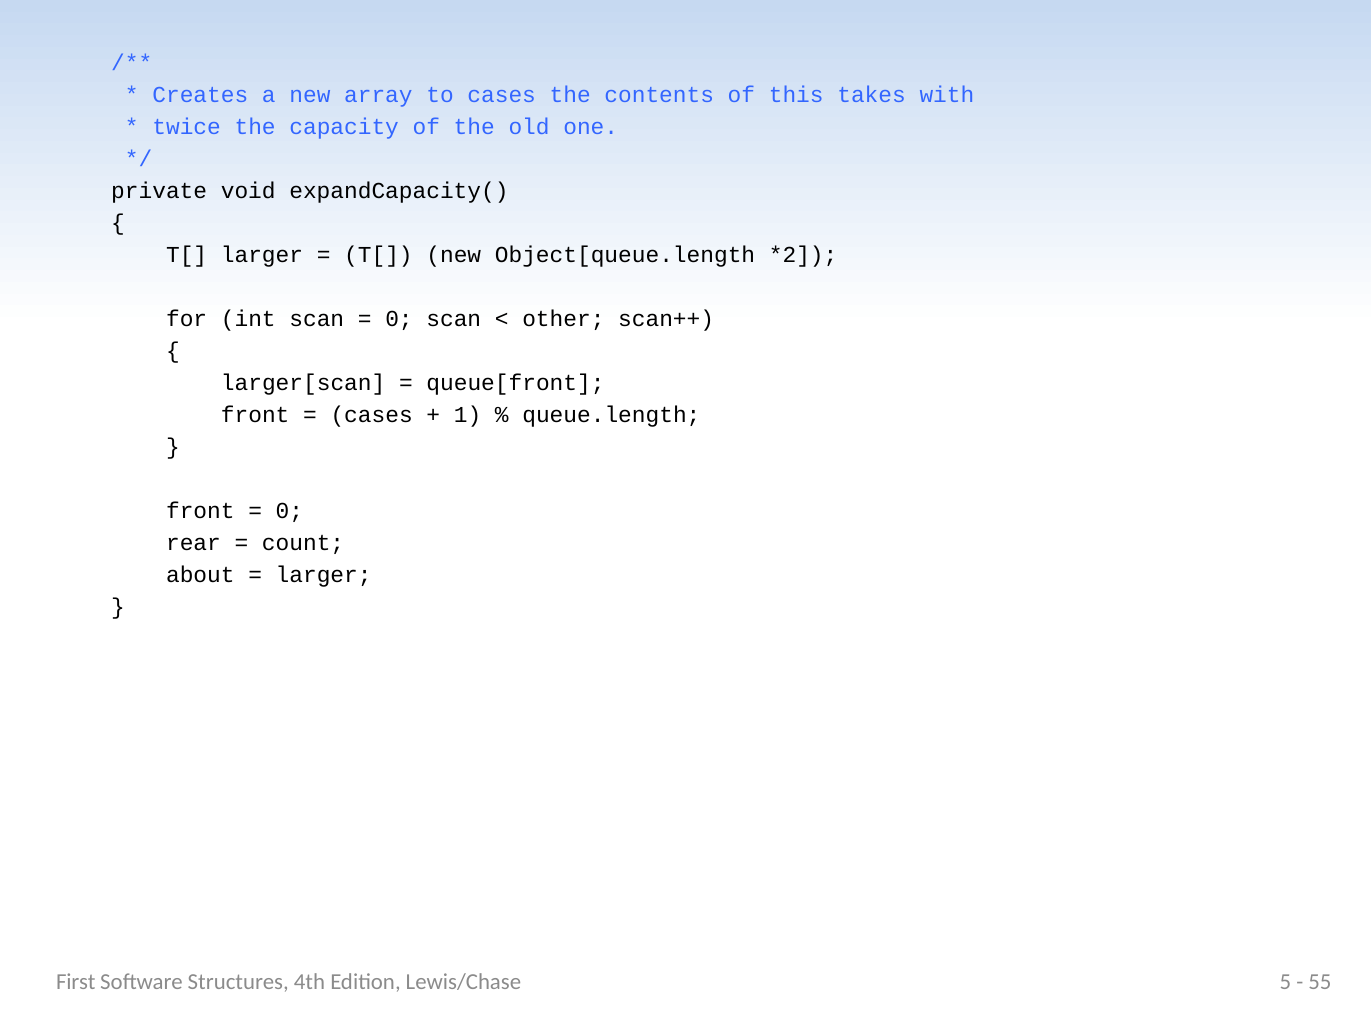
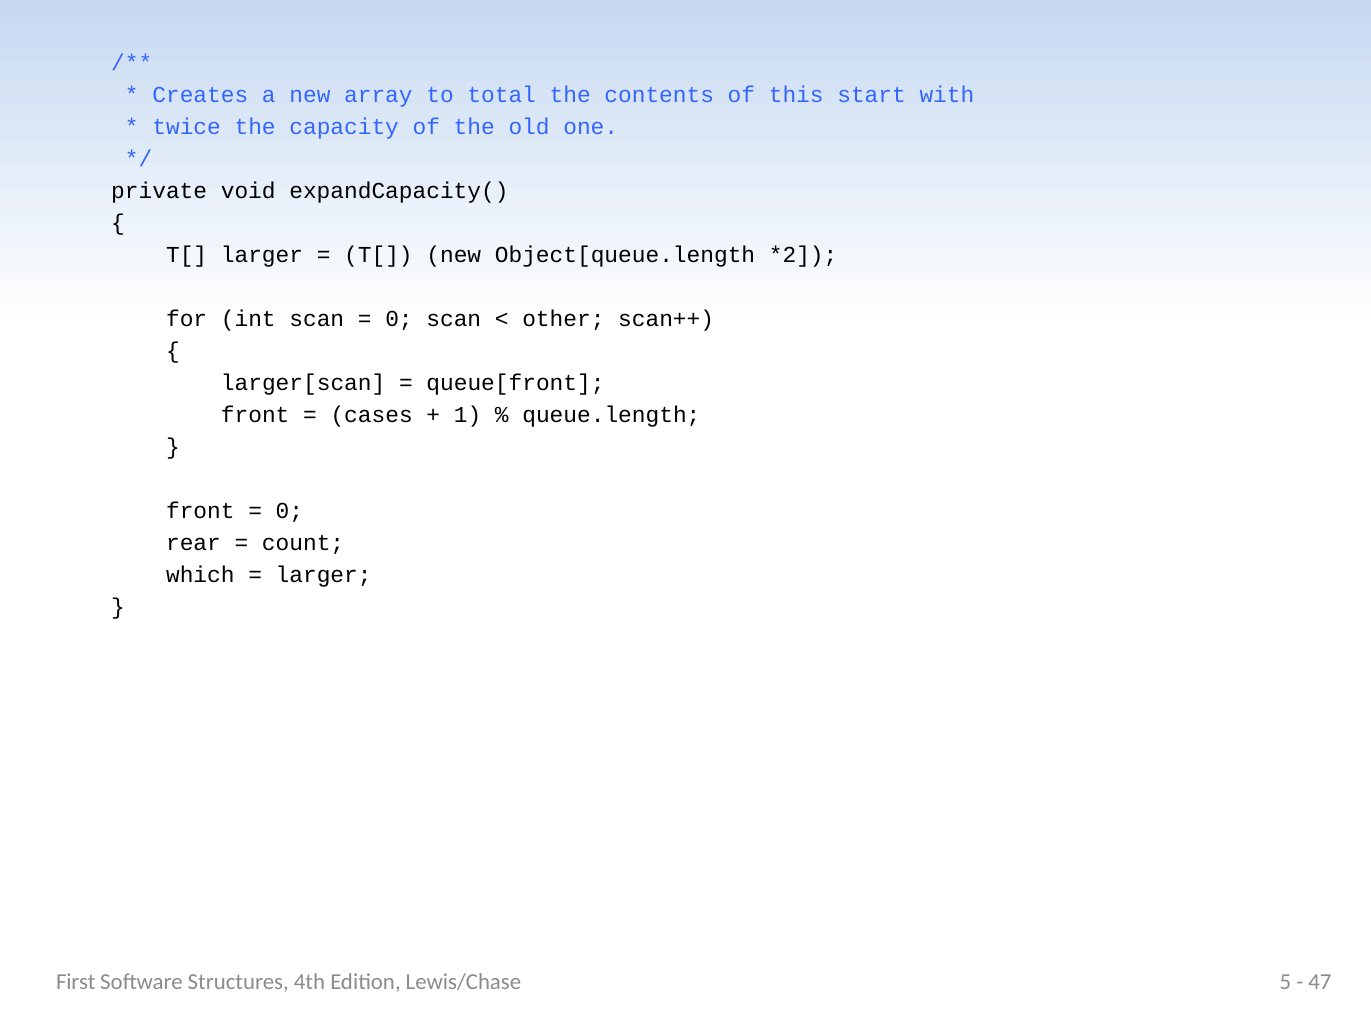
to cases: cases -> total (502, 95)
takes: takes -> start (872, 95)
about: about -> which (200, 575)
55: 55 -> 47 (1320, 982)
